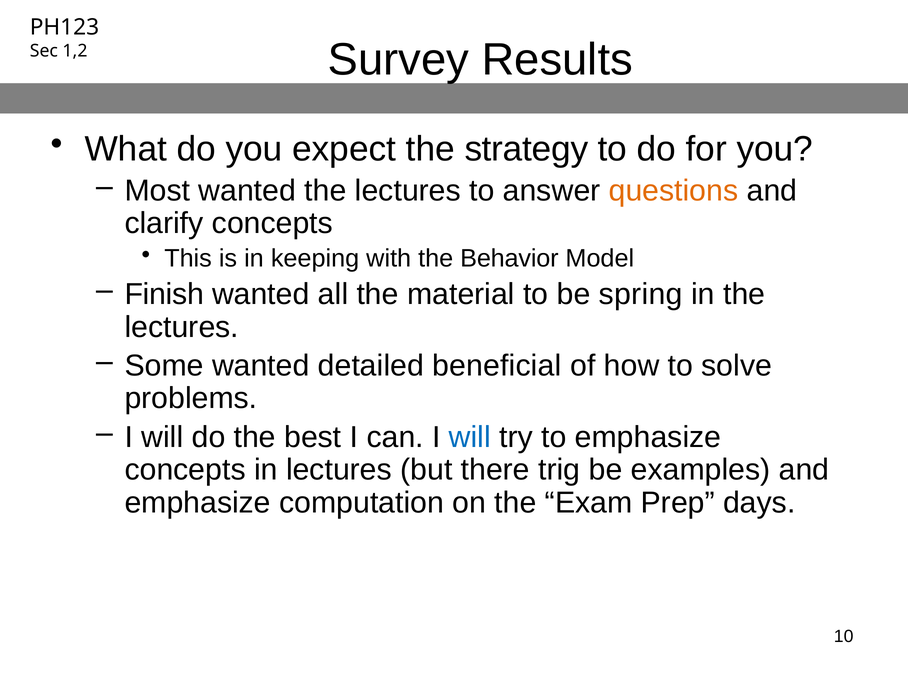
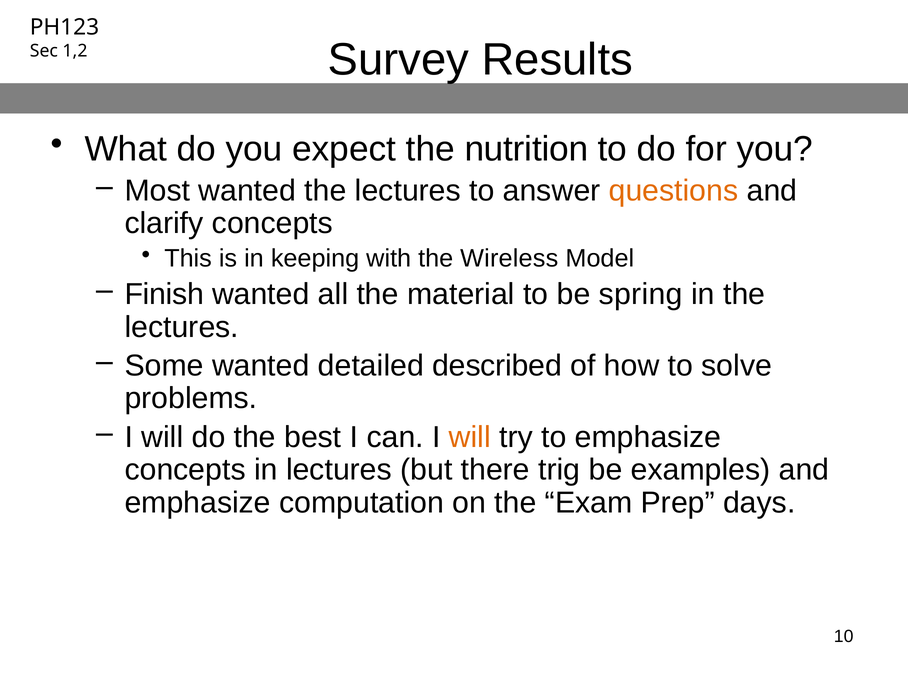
strategy: strategy -> nutrition (526, 149)
Behavior: Behavior -> Wireless (509, 258)
beneficial: beneficial -> described (497, 366)
will colour: blue -> orange (470, 437)
